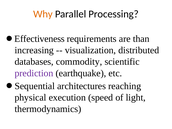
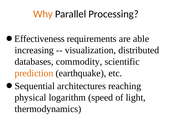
than: than -> able (141, 39)
prediction colour: purple -> orange (34, 73)
execution: execution -> logarithm (67, 97)
